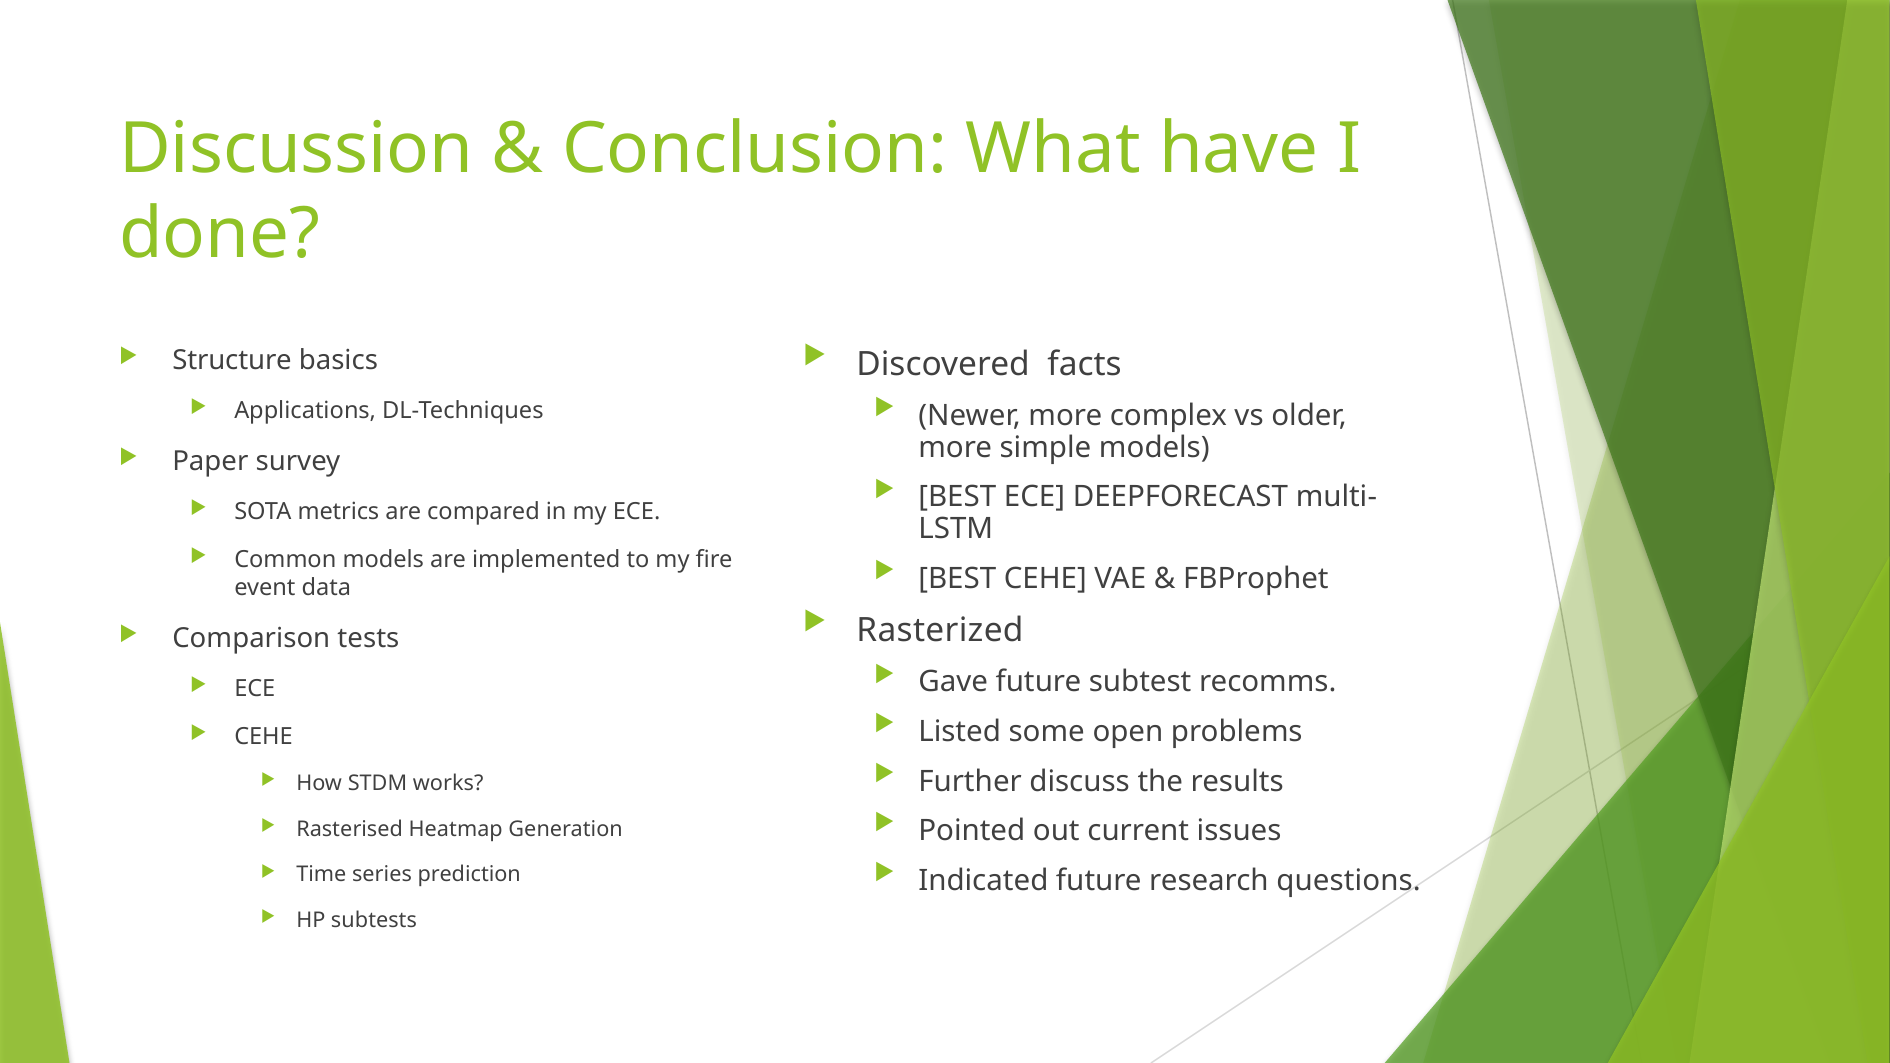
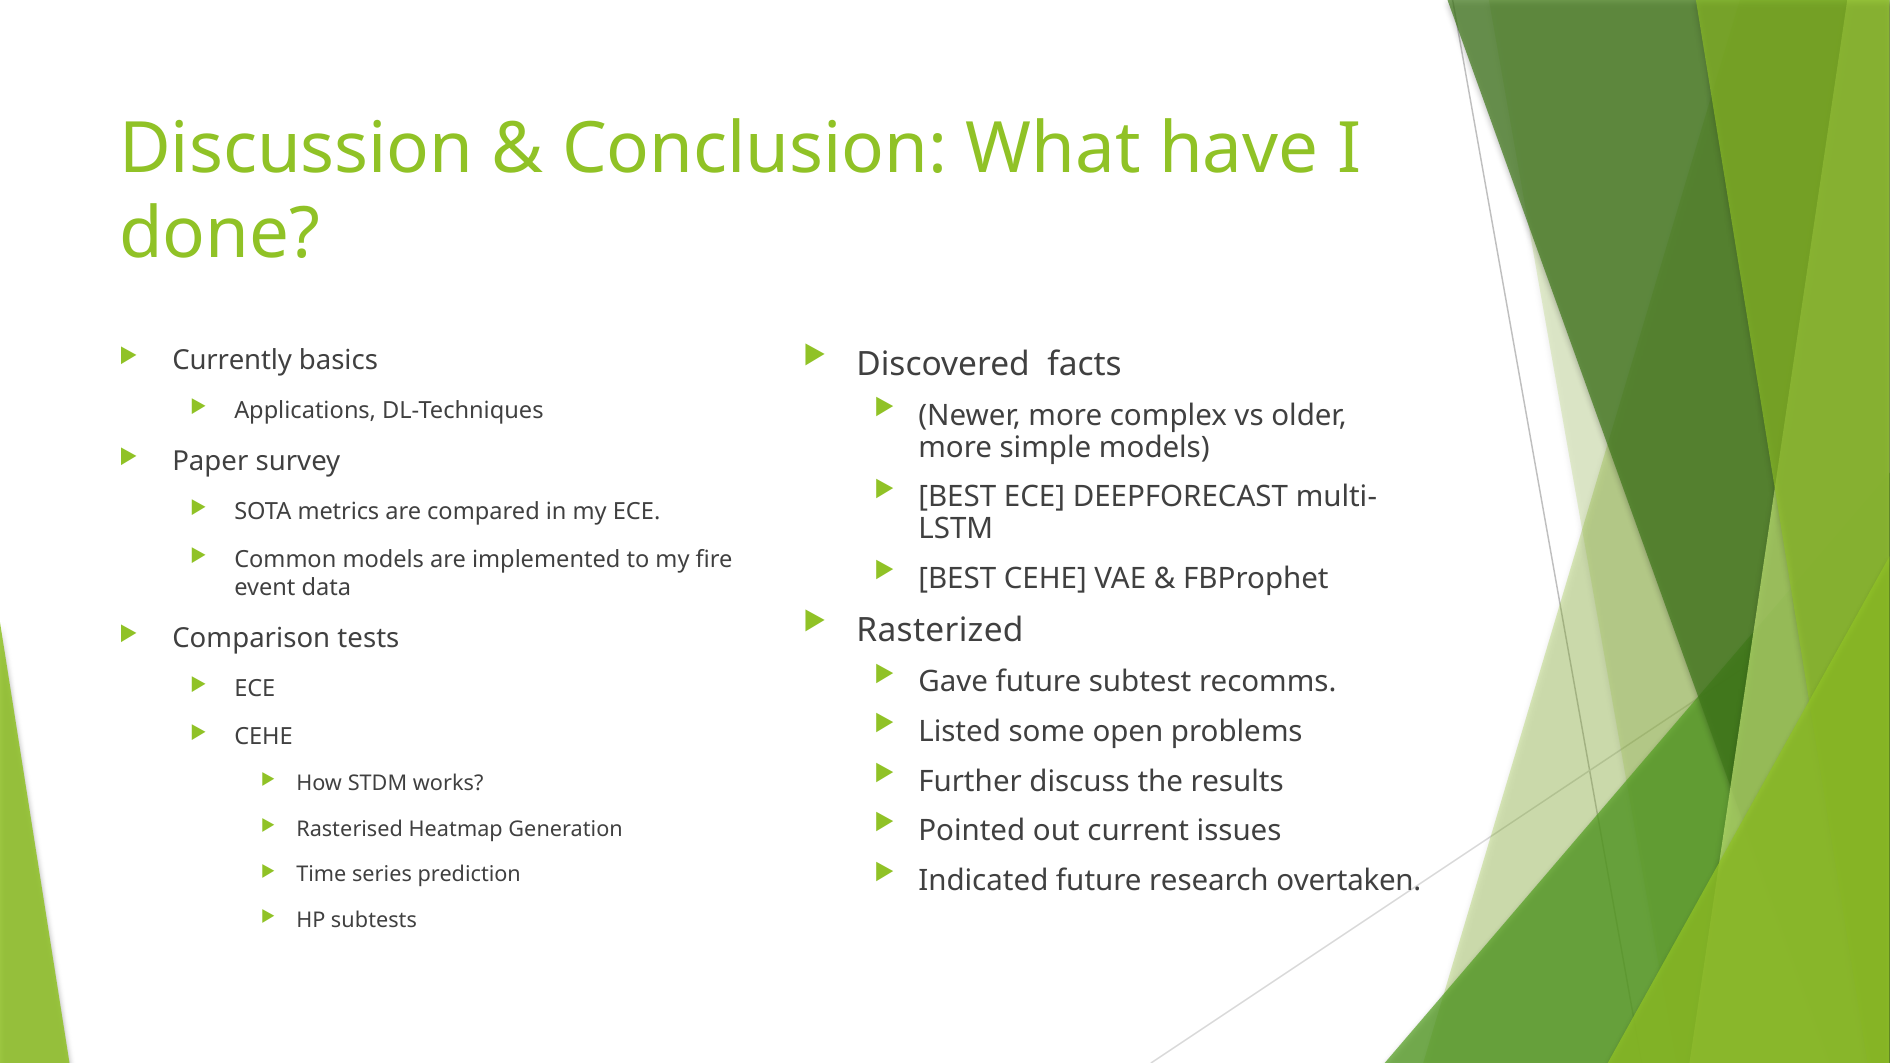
Structure: Structure -> Currently (232, 361)
questions: questions -> overtaken (1349, 881)
